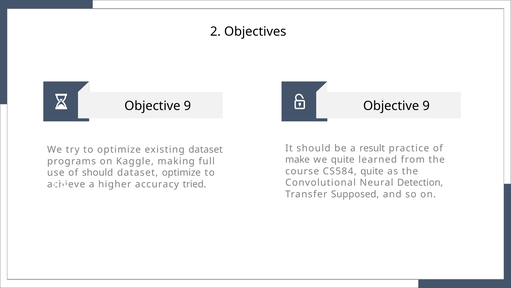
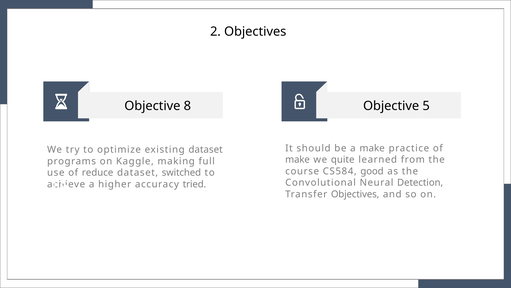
9: 9 -> 8 (187, 106)
9: 9 -> 5 (426, 106)
a result: result -> make (372, 148)
CS584 quite: quite -> good (372, 171)
of should: should -> reduce (98, 172)
dataset optimize: optimize -> switched (181, 172)
Transfer Supposed: Supposed -> Objectives (355, 194)
